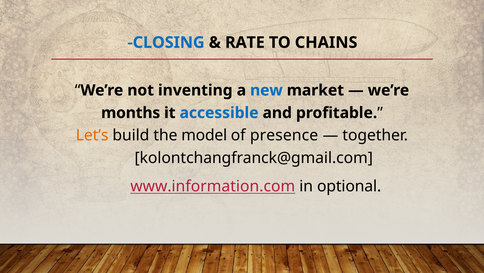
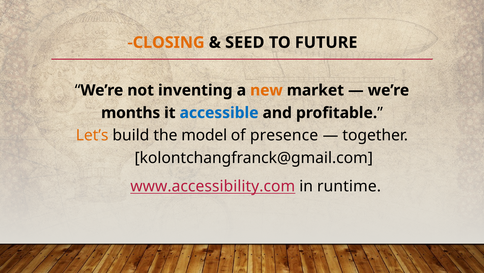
CLOSING colour: blue -> orange (166, 42)
RATE: RATE -> SEED (245, 42)
CHAINS: CHAINS -> FUTURE (326, 42)
new colour: blue -> orange (266, 90)
www.information.com: www.information.com -> www.accessibility.com (213, 186)
optional: optional -> runtime (349, 186)
